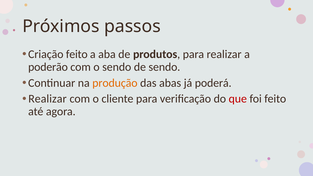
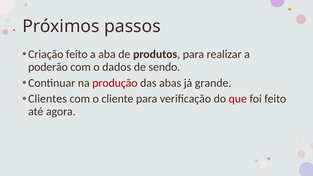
o sendo: sendo -> dados (117, 67)
produção colour: orange -> red (115, 83)
poderá: poderá -> grande (213, 83)
Realizar: Realizar -> Clientes (48, 99)
